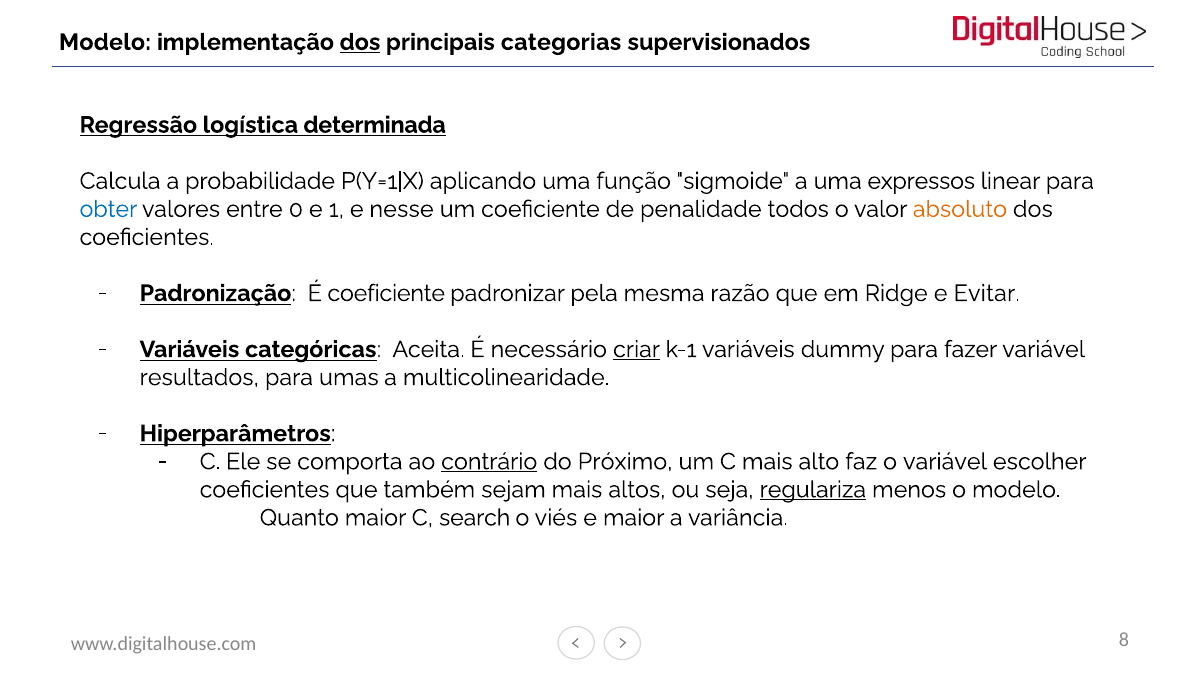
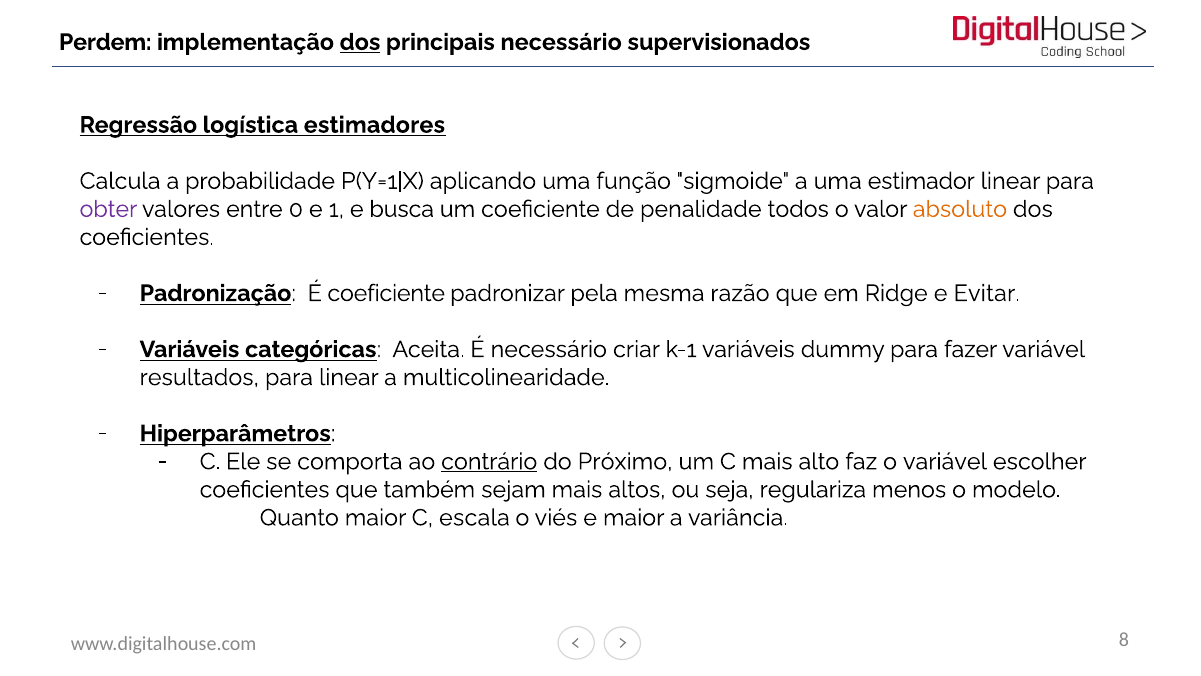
Modelo: Modelo -> Perdem (105, 42)
principais categorias: categorias -> necessário (561, 42)
determinada: determinada -> estimadores (374, 125)
expressos: expressos -> estimador (921, 181)
obter colour: blue -> purple (108, 209)
nesse: nesse -> busca (402, 209)
criar underline: present -> none (637, 349)
para umas: umas -> linear (349, 377)
regulariza underline: present -> none (813, 489)
search: search -> escala (474, 517)
